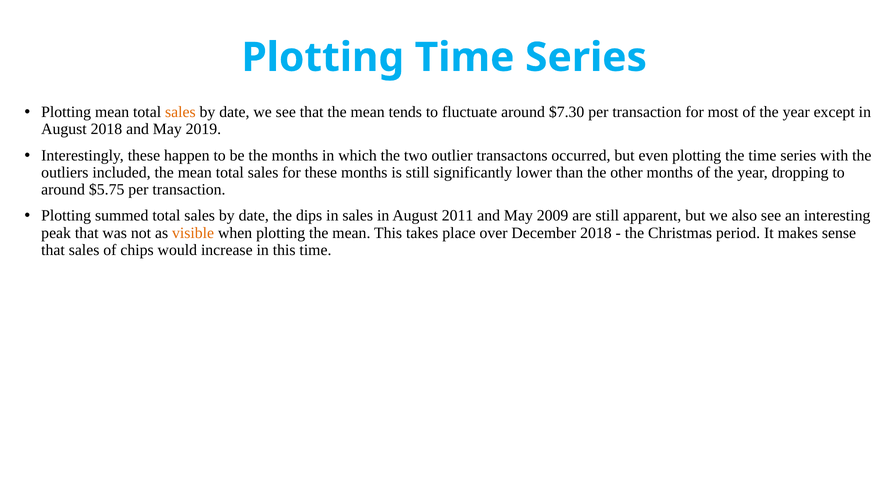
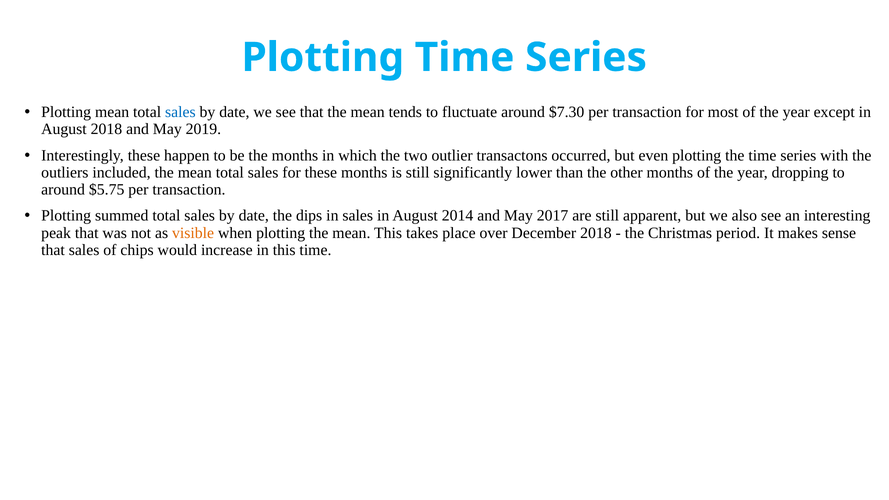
sales colour: orange -> blue (180, 112)
2011: 2011 -> 2014 (458, 216)
2009: 2009 -> 2017 (553, 216)
